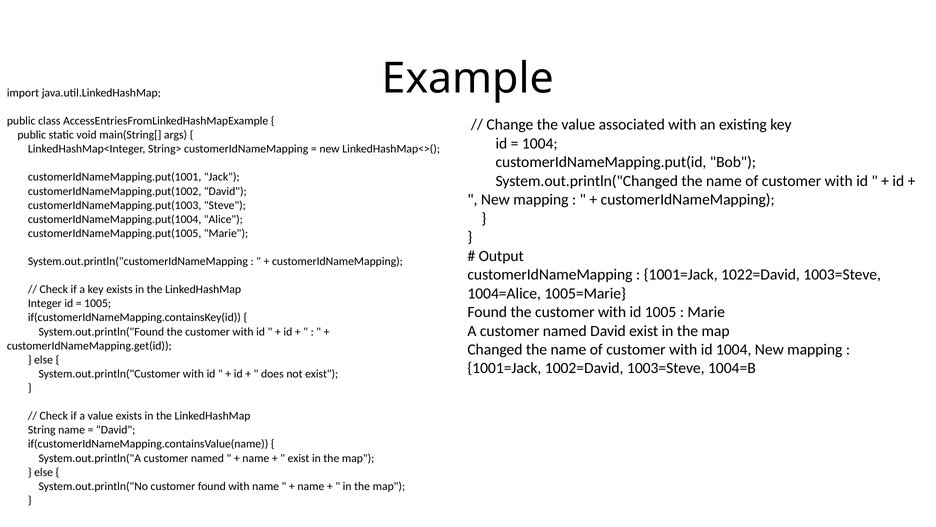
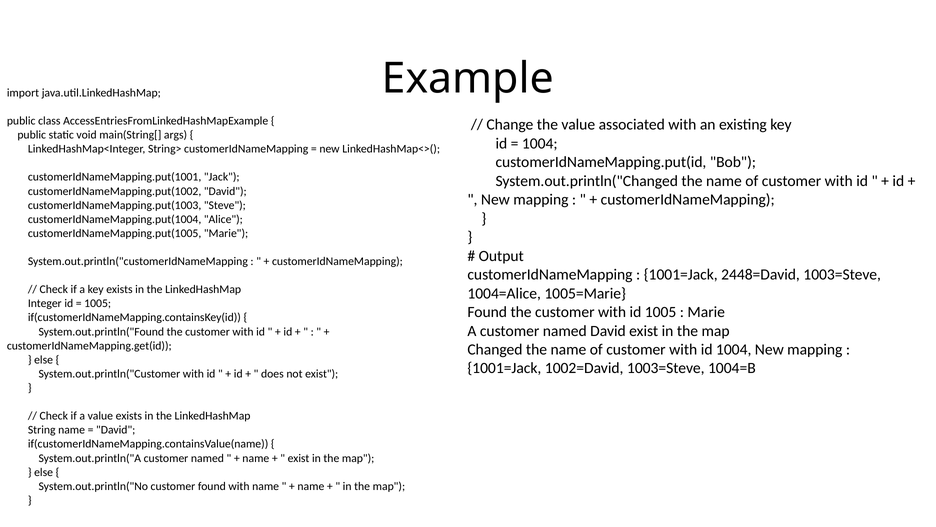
1022=David: 1022=David -> 2448=David (761, 274)
